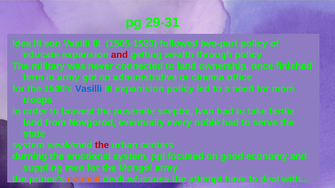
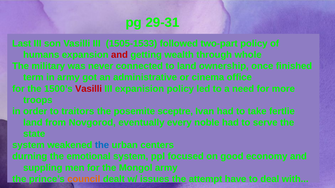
Idea: Idea -> Last (22, 44)
educate: educate -> humans (41, 55)
through policy: policy -> whole (248, 55)
Vasilli colour: blue -> red (89, 89)
bravest: bravest -> traitors (78, 111)
the colour: red -> blue (102, 145)
